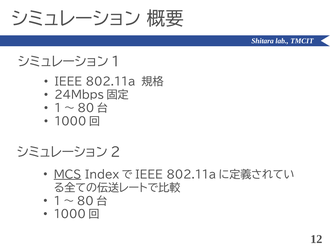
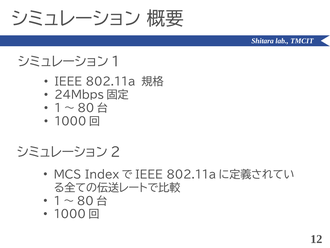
MCS underline: present -> none (67, 174)
